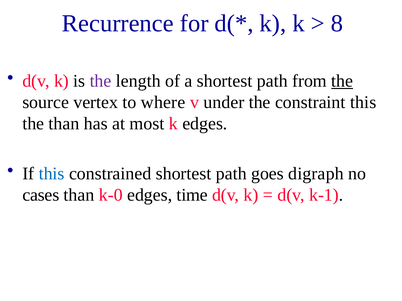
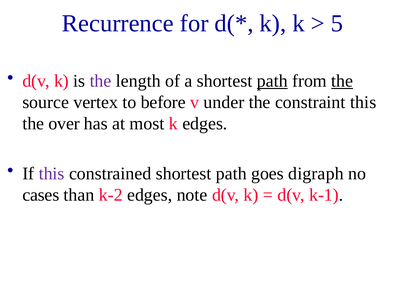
8: 8 -> 5 (337, 23)
path underline: none -> present (272, 81)
where: where -> before (163, 102)
the than: than -> over (64, 124)
this colour: blue -> purple (52, 174)
k-0: k-0 -> k-2 (111, 195)
time: time -> note (192, 195)
